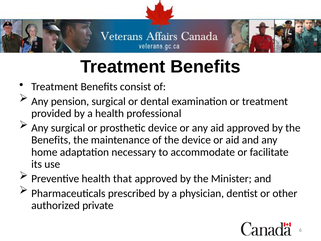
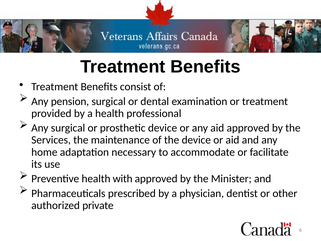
Benefits: Benefits -> Services (51, 140)
that: that -> with (123, 179)
